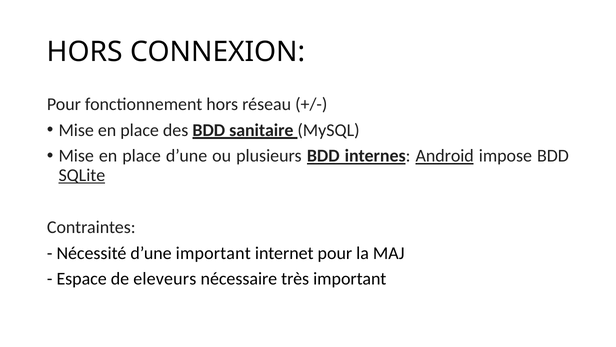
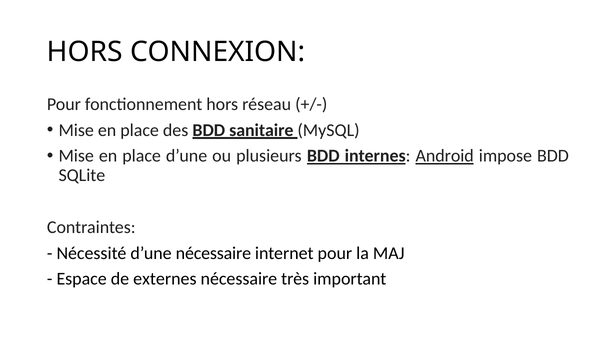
SQLite underline: present -> none (82, 175)
d’une important: important -> nécessaire (213, 253)
eleveurs: eleveurs -> externes (165, 279)
